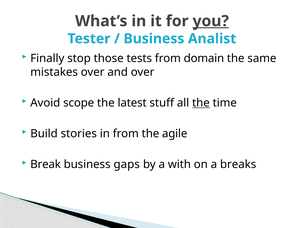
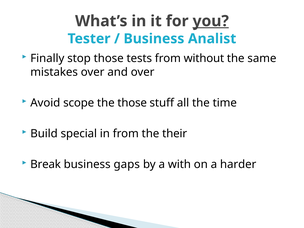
domain: domain -> without (204, 58)
the latest: latest -> those (132, 103)
the underline: present -> none (201, 103)
stories: stories -> special (79, 134)
agile: agile -> their (175, 134)
breaks: breaks -> harder (238, 164)
